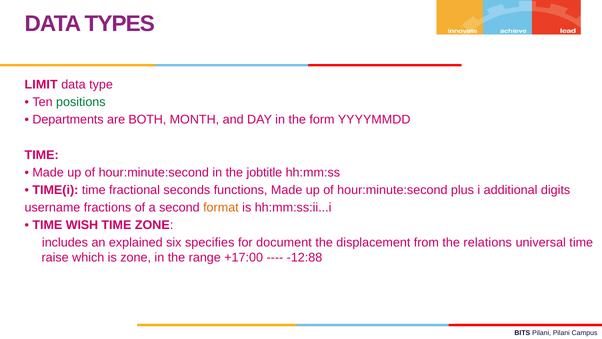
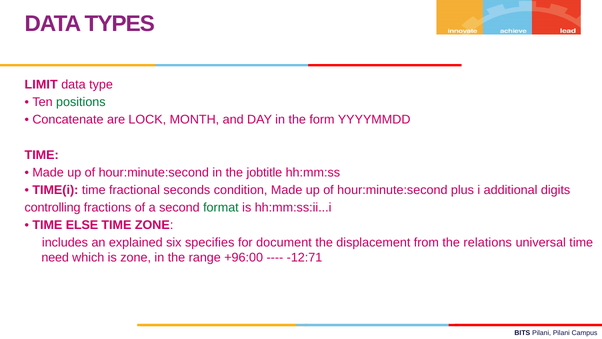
Departments: Departments -> Concatenate (68, 120)
BOTH: BOTH -> LOCK (147, 120)
functions: functions -> condition (241, 190)
username: username -> controlling (53, 207)
format colour: orange -> green (221, 207)
WISH: WISH -> ELSE (82, 225)
raise: raise -> need (55, 258)
+17:00: +17:00 -> +96:00 (244, 258)
-12:88: -12:88 -> -12:71 (304, 258)
